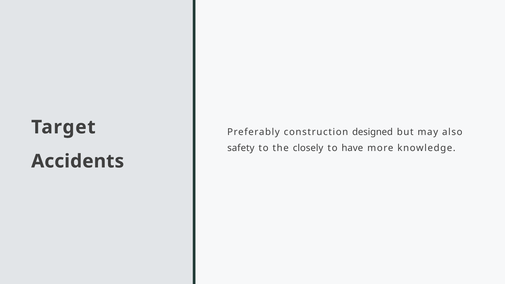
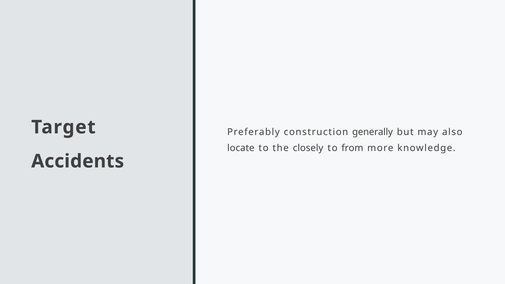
designed: designed -> generally (373, 132)
safety: safety -> locate (241, 148)
have: have -> from (352, 148)
